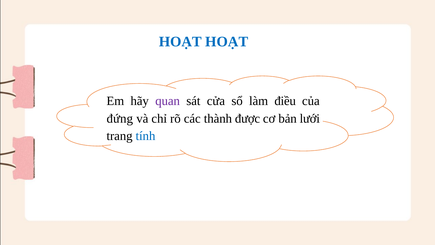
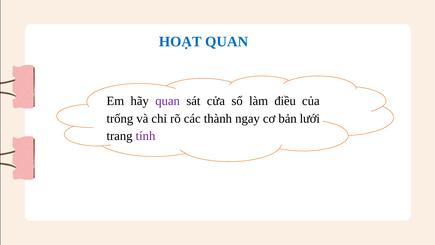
HOẠT HOẠT: HOẠT -> QUAN (227, 42)
đứng: đứng -> trống (120, 118)
được: được -> ngay (247, 118)
tính colour: blue -> purple (146, 136)
